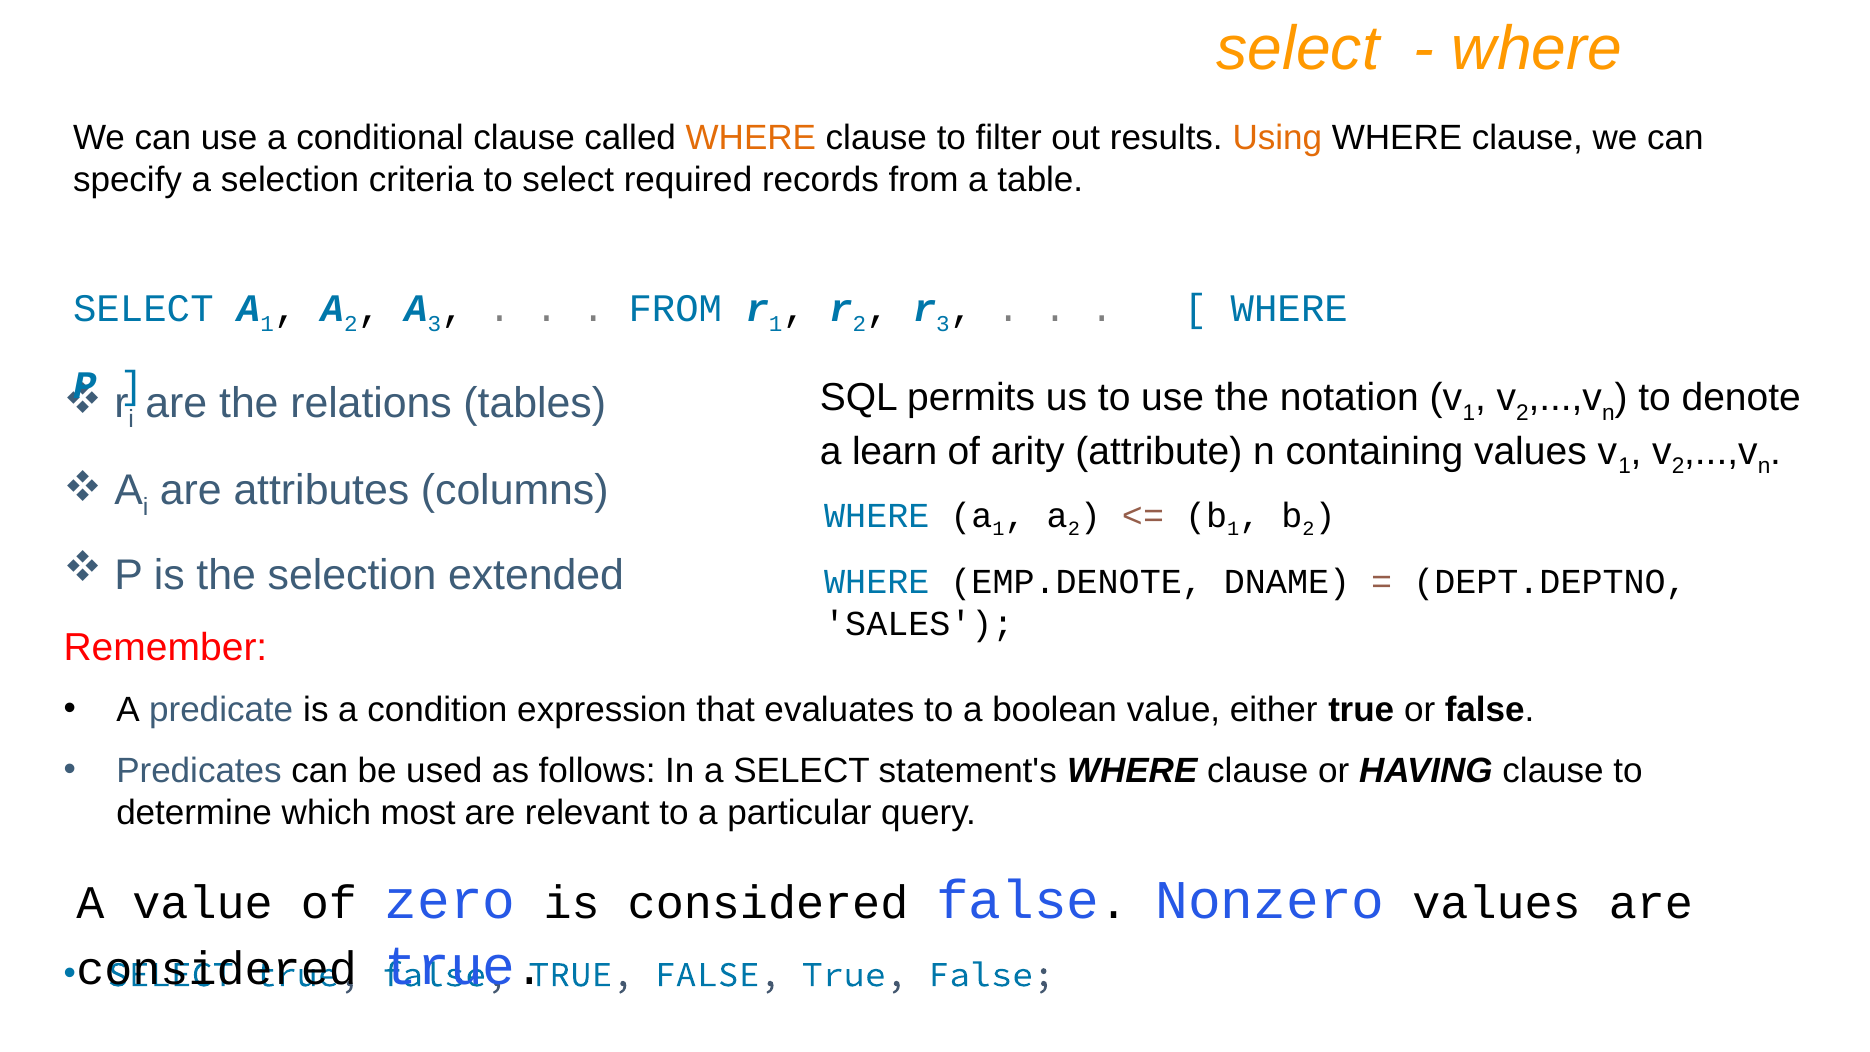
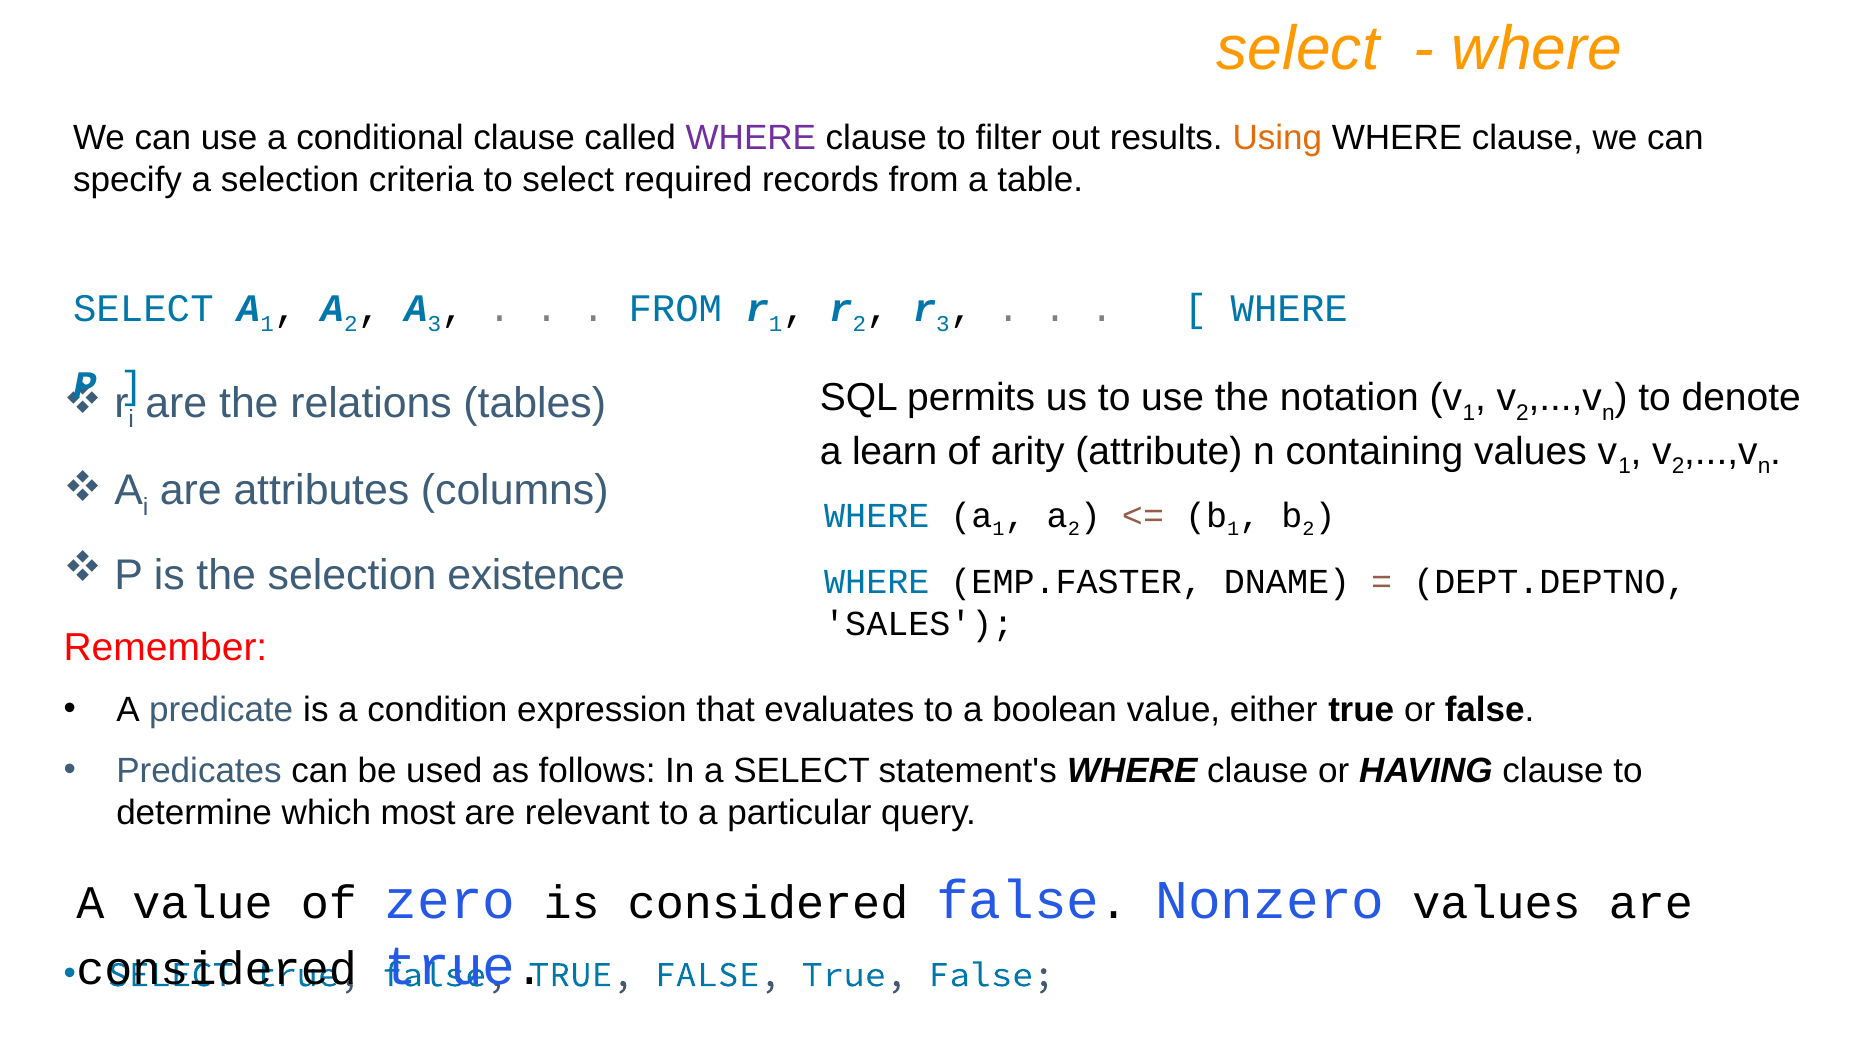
WHERE colour: orange -> purple (751, 138)
extended: extended -> existence (536, 575)
EMP.DENOTE: EMP.DENOTE -> EMP.FASTER (1077, 582)
